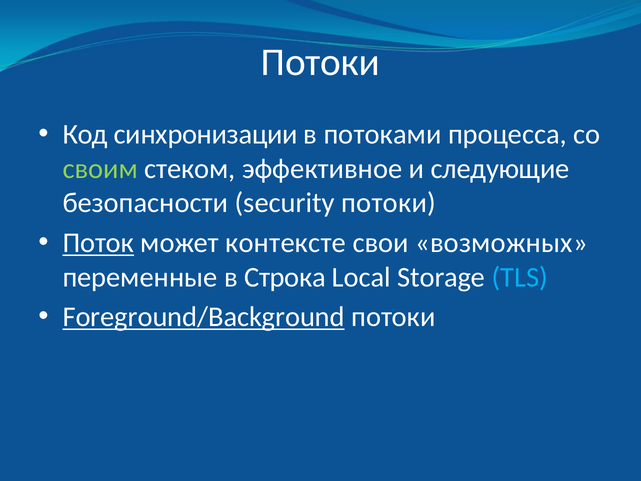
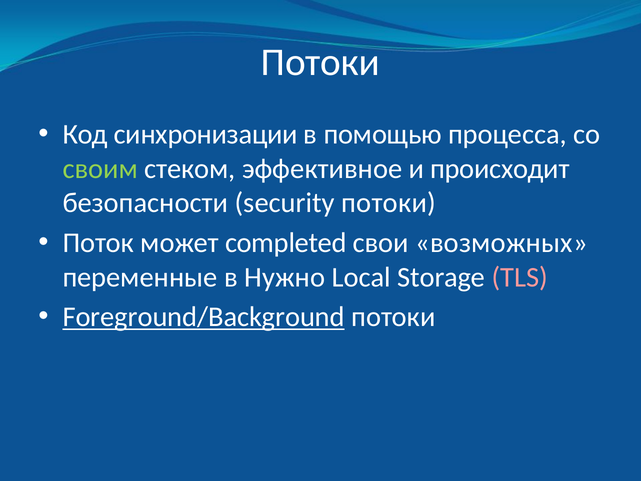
потоками: потоками -> помощью (383, 134)
следующие: следующие -> происходит (500, 169)
Поток underline: present -> none (98, 243)
контексте: контексте -> completed (286, 243)
Строка: Строка -> Нужно (285, 277)
TLS colour: light blue -> pink (520, 277)
